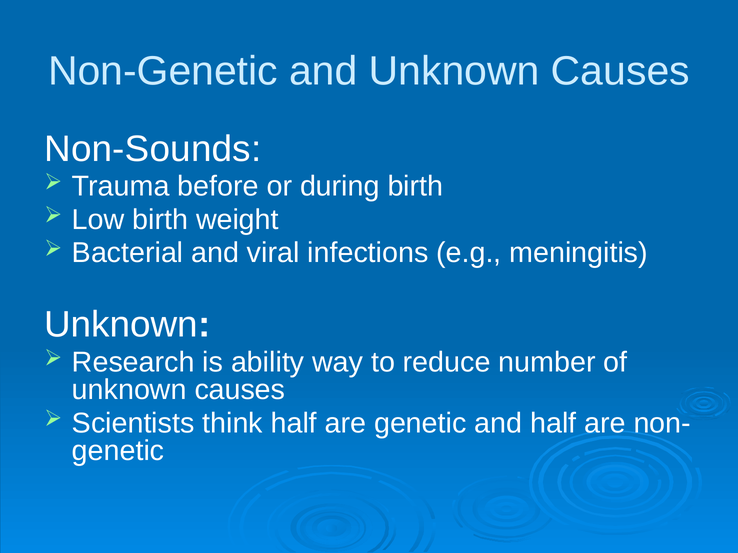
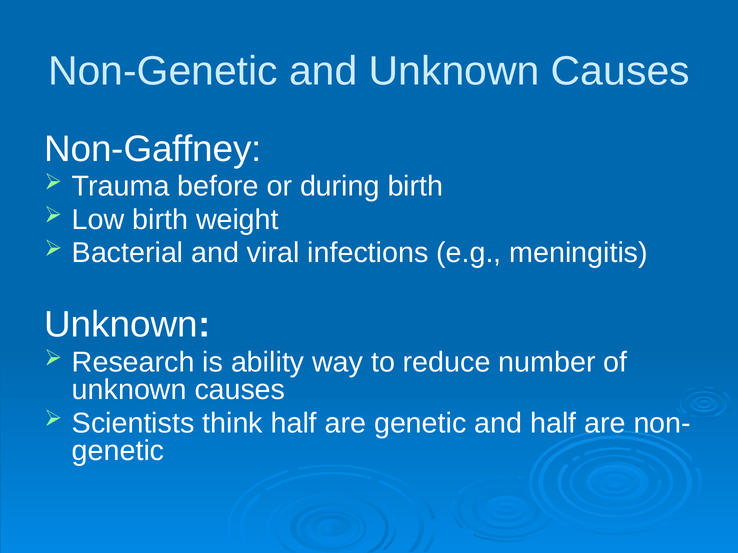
Non-Sounds: Non-Sounds -> Non-Gaffney (153, 149)
